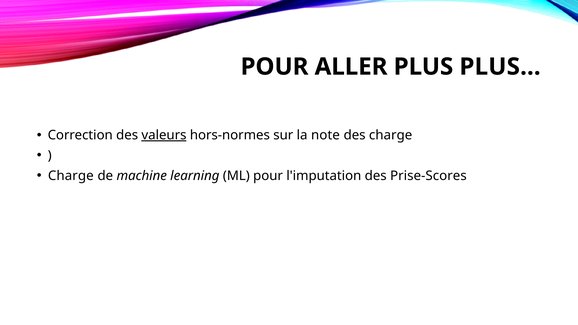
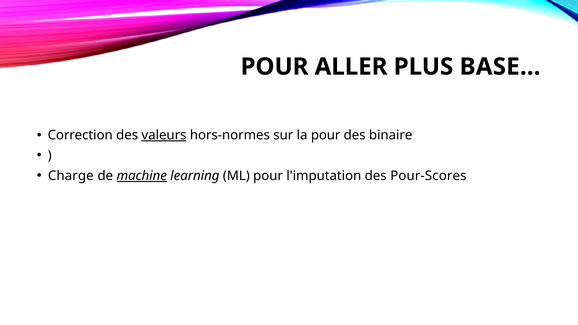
PLUS…: PLUS… -> BASE… (500, 67)
la note: note -> pour (326, 135)
des charge: charge -> binaire (391, 135)
machine underline: none -> present (142, 176)
Prise-Scores: Prise-Scores -> Pour-Scores (428, 176)
